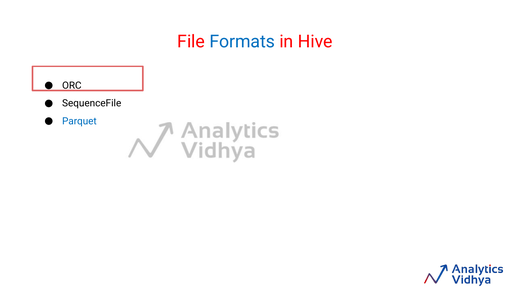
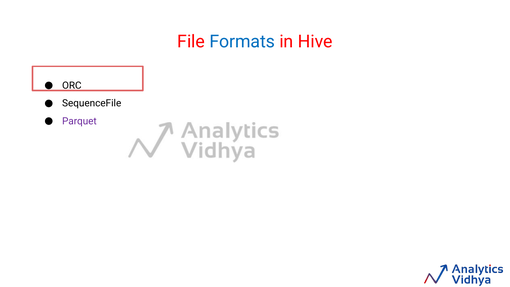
Parquet colour: blue -> purple (79, 121)
